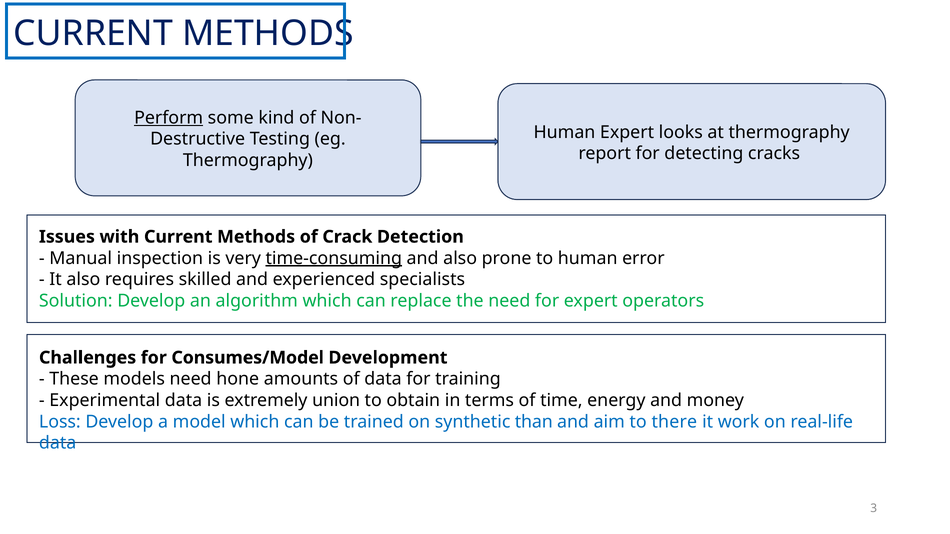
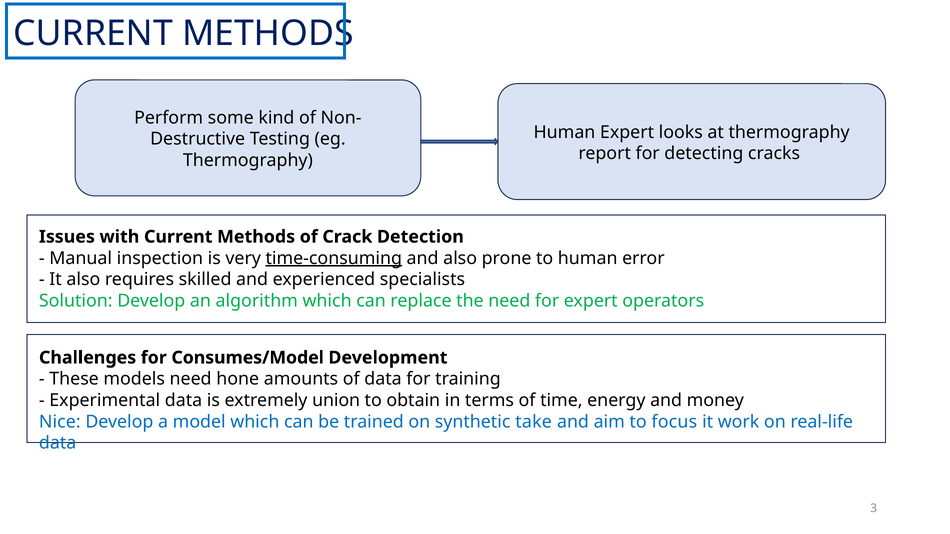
Perform underline: present -> none (169, 118)
Loss: Loss -> Nice (60, 422)
than: than -> take (534, 422)
there: there -> focus (674, 422)
